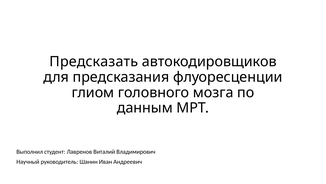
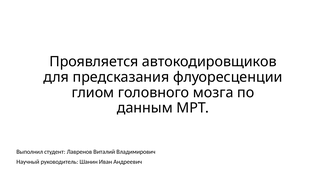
Предсказать: Предсказать -> Проявляется (94, 61)
